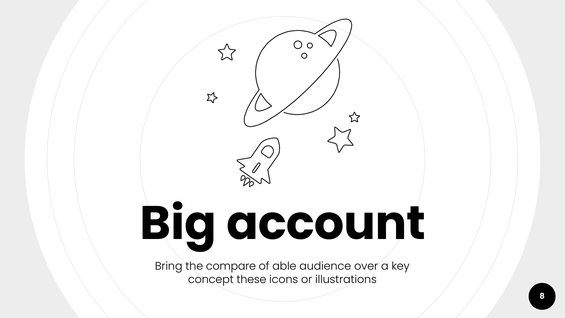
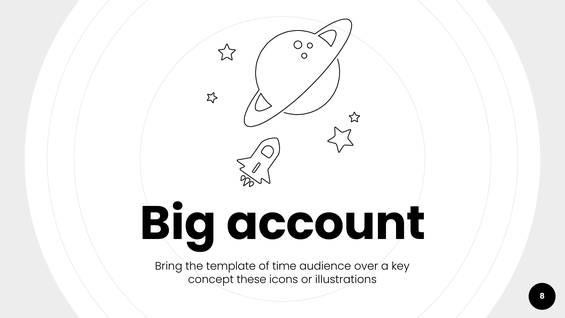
compare: compare -> template (231, 266)
able: able -> time (284, 266)
